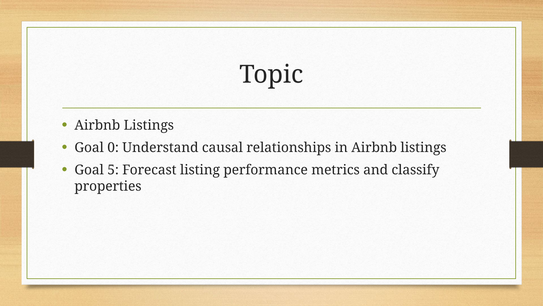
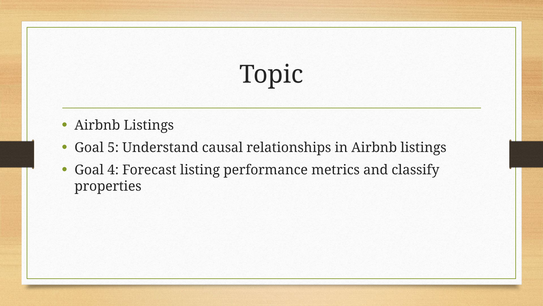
0: 0 -> 5 (113, 147)
5: 5 -> 4 (113, 170)
